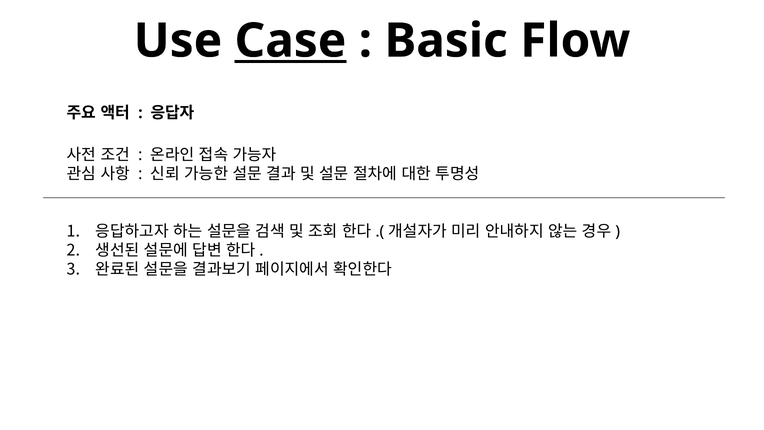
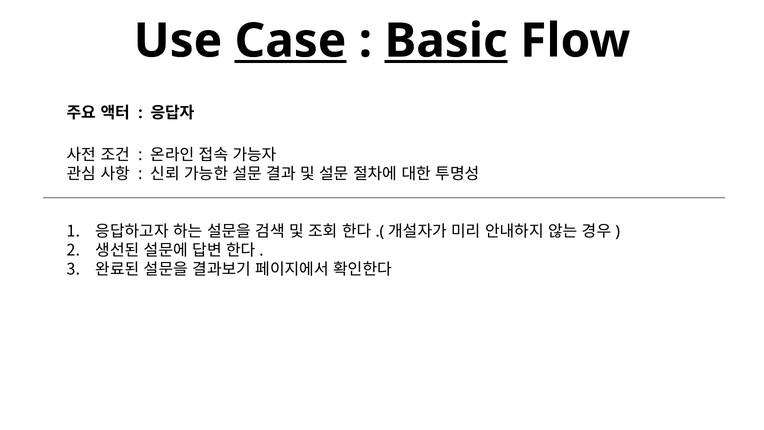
Basic underline: none -> present (446, 41)
